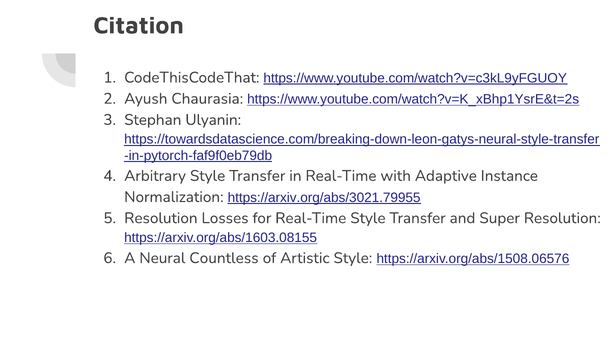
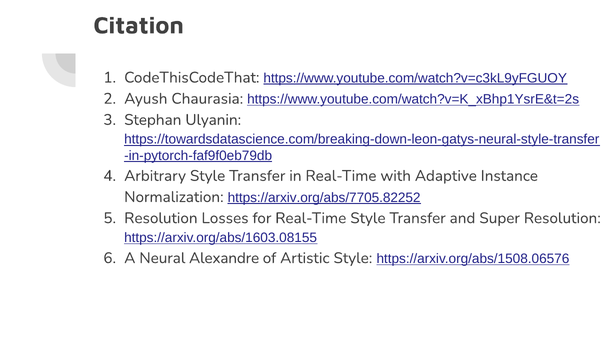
https://arxiv.org/abs/3021.79955: https://arxiv.org/abs/3021.79955 -> https://arxiv.org/abs/7705.82252 (324, 197)
Countless: Countless -> Alexandre (224, 258)
